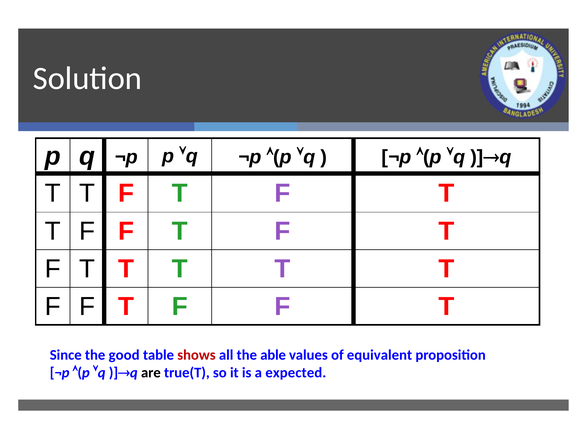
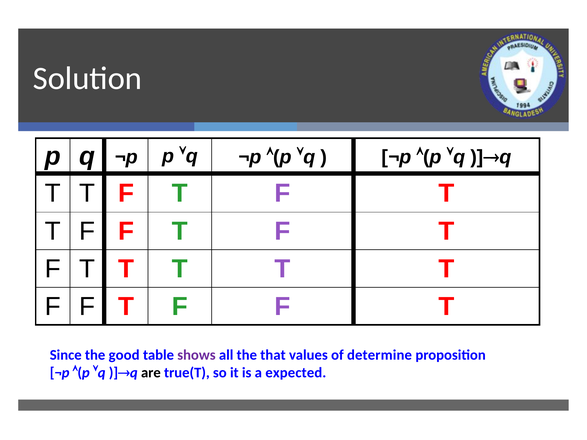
shows colour: red -> purple (196, 355)
able: able -> that (273, 355)
equivalent: equivalent -> determine (379, 355)
